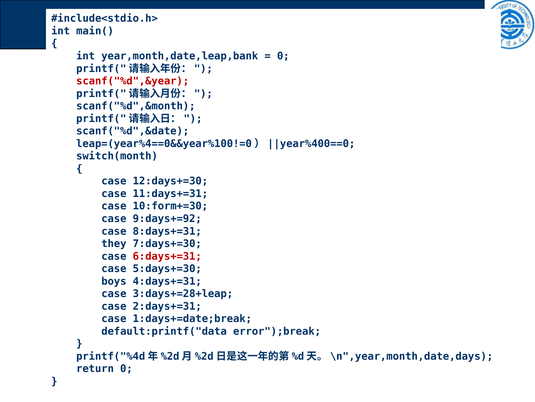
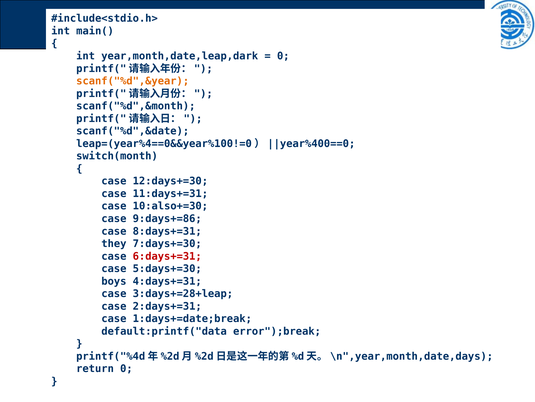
year,month,date,leap,bank: year,month,date,leap,bank -> year,month,date,leap,dark (180, 56)
scanf("%d",&year colour: red -> orange (133, 81)
10:form+=30: 10:form+=30 -> 10:also+=30 (170, 206)
9:days+=92: 9:days+=92 -> 9:days+=86 (167, 218)
